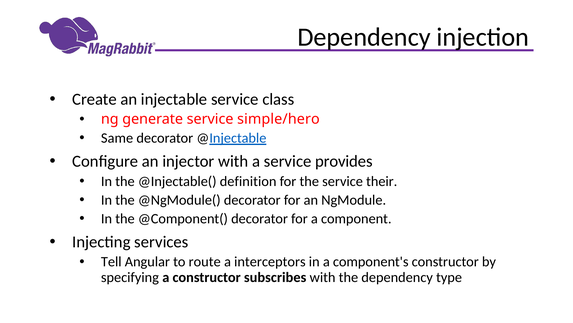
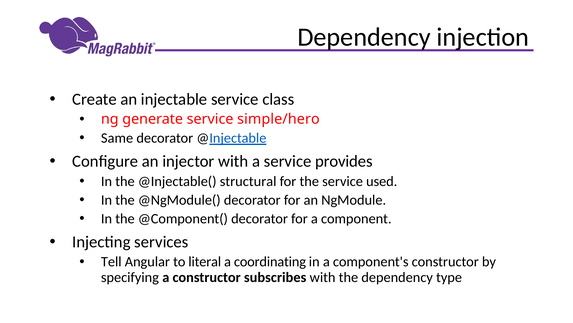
definition: definition -> structural (248, 181)
their: their -> used (382, 181)
route: route -> literal (205, 261)
interceptors: interceptors -> coordinating (270, 261)
